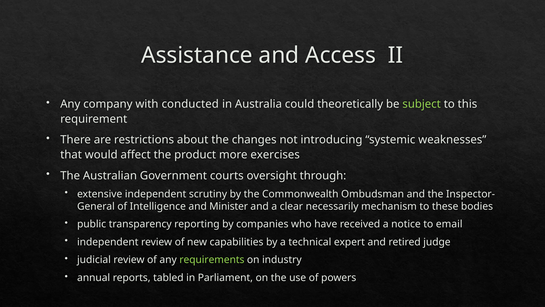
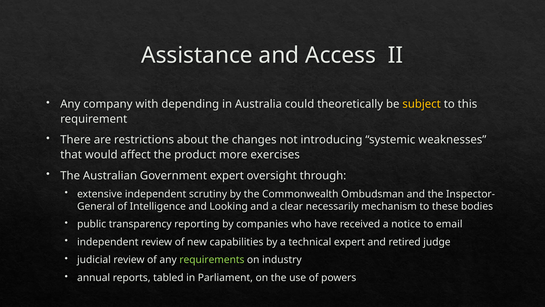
conducted: conducted -> depending (190, 104)
subject colour: light green -> yellow (422, 104)
Government courts: courts -> expert (227, 175)
Minister: Minister -> Looking (229, 206)
